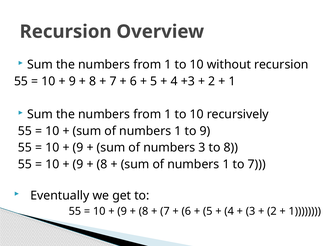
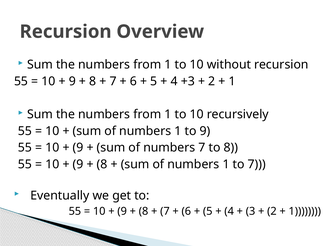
numbers 3: 3 -> 7 (202, 147)
